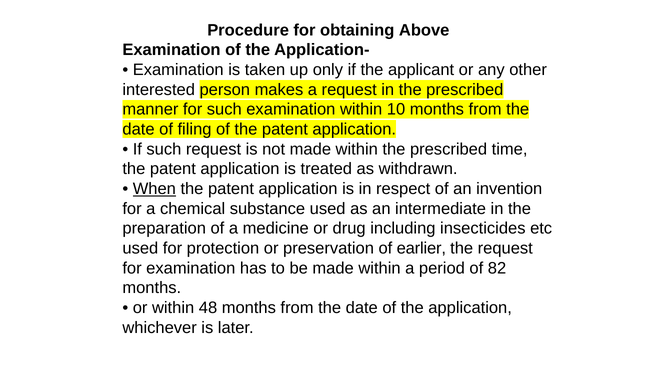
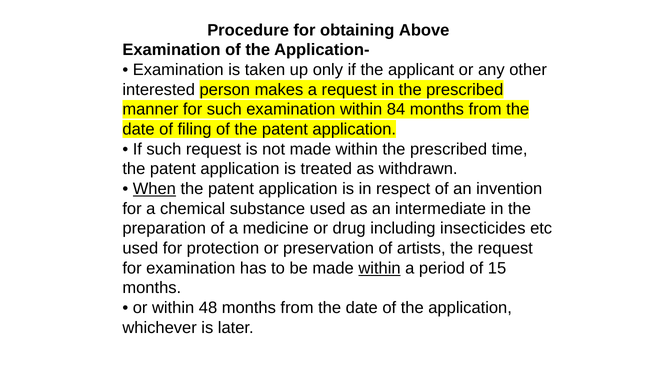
10: 10 -> 84 (396, 109)
earlier: earlier -> artists (421, 248)
within underline: none -> present (380, 268)
82: 82 -> 15 (497, 268)
